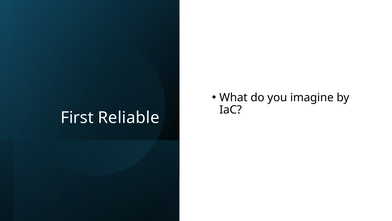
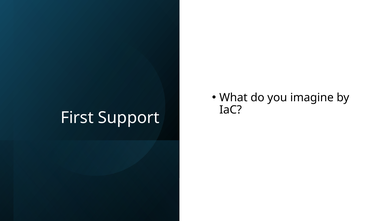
Reliable: Reliable -> Support (129, 117)
